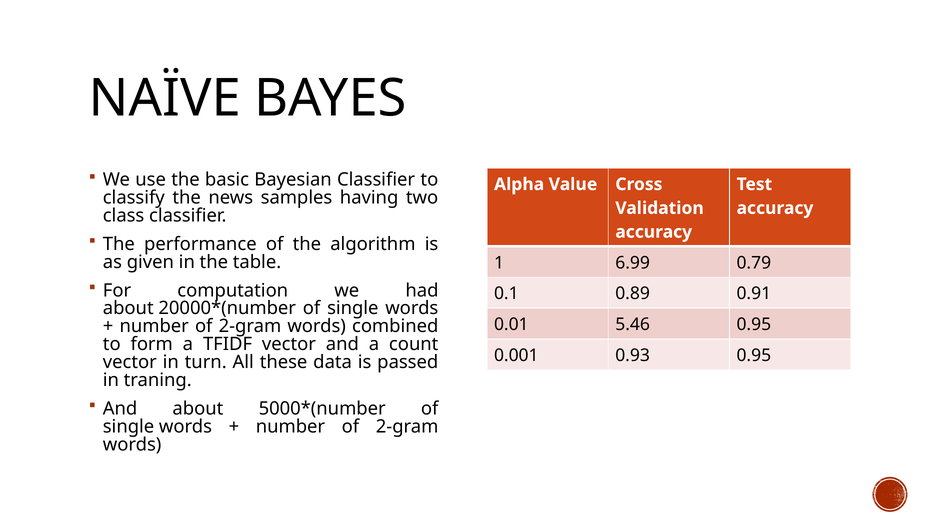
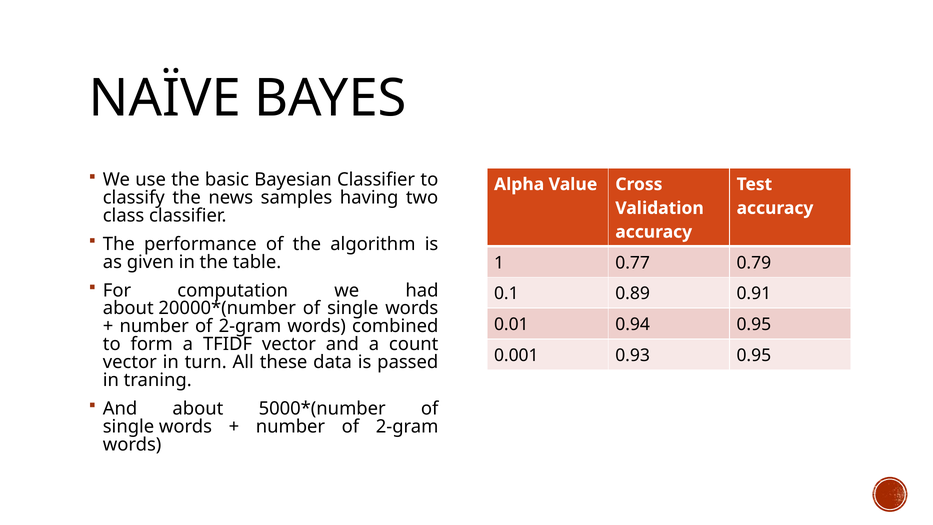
6.99: 6.99 -> 0.77 (633, 263)
5.46: 5.46 -> 0.94 (633, 324)
